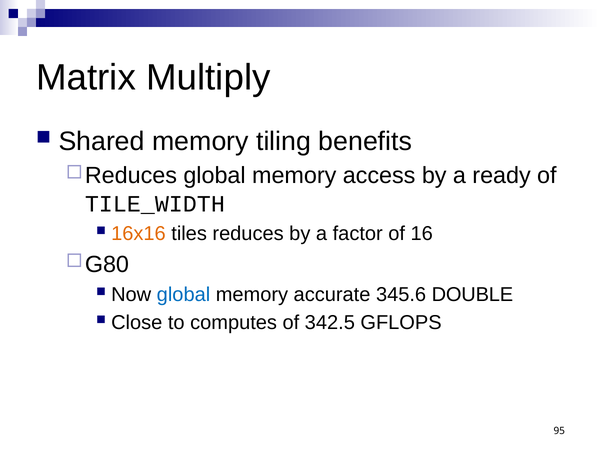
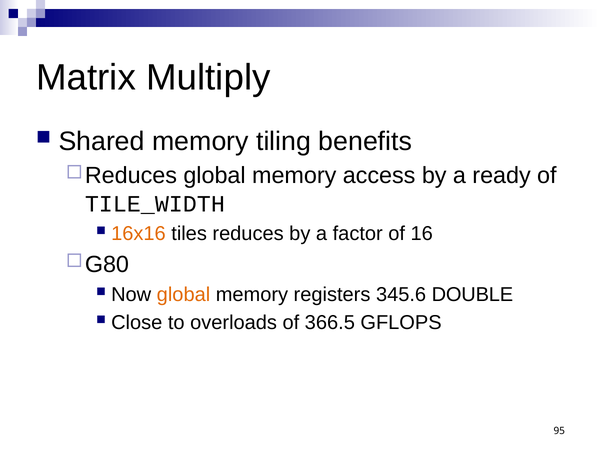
global colour: blue -> orange (183, 294)
accurate: accurate -> registers (332, 294)
computes: computes -> overloads (234, 322)
342.5: 342.5 -> 366.5 (330, 322)
